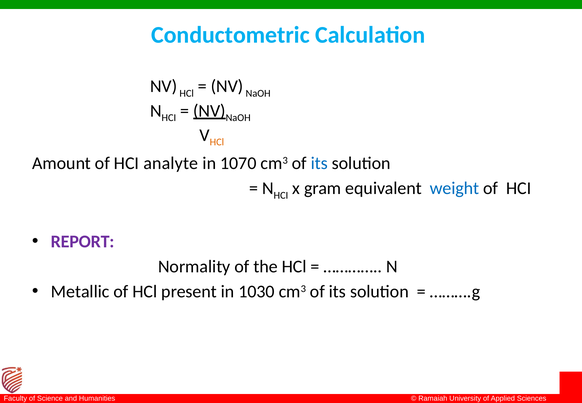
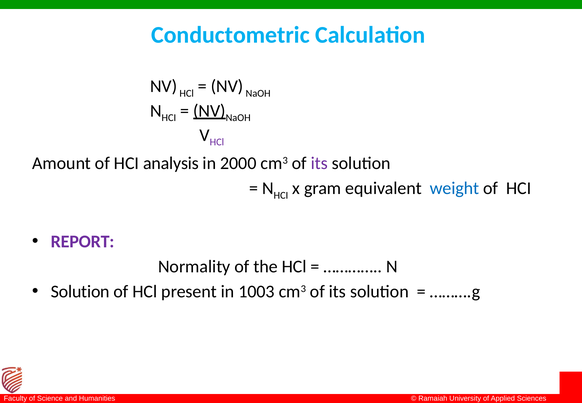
HCl colour: orange -> purple (217, 142)
analyte: analyte -> analysis (171, 163)
1070: 1070 -> 2000 (238, 163)
its colour: blue -> purple (319, 163)
Metallic: Metallic -> Solution (80, 292)
1030: 1030 -> 1003 (256, 292)
